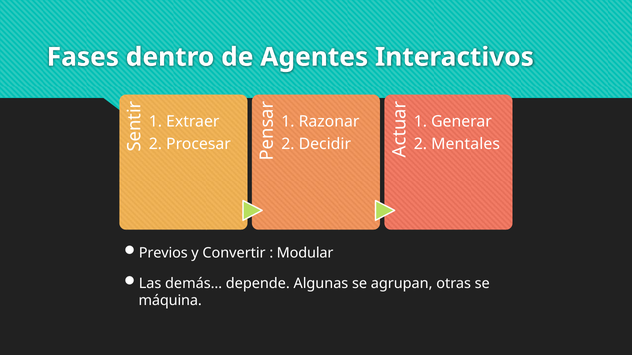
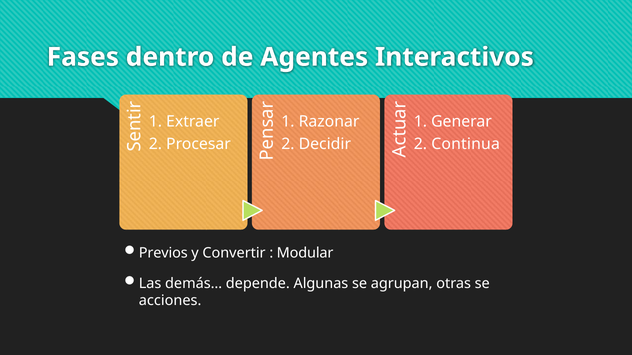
Mentales: Mentales -> Continua (466, 144)
máquina: máquina -> acciones (170, 301)
